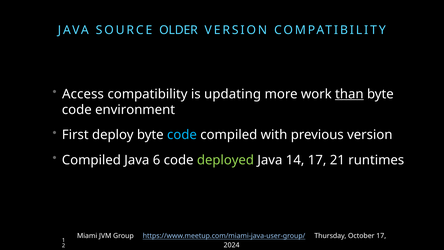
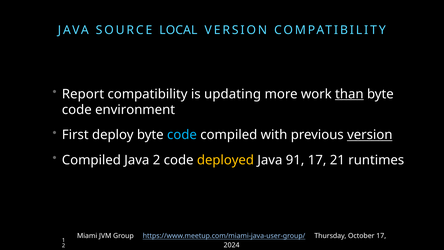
OLDER: OLDER -> LOCAL (178, 30)
Access: Access -> Report (83, 94)
version underline: none -> present (370, 135)
Java 6: 6 -> 2 (157, 160)
deployed colour: light green -> yellow (225, 160)
14: 14 -> 91 (295, 160)
